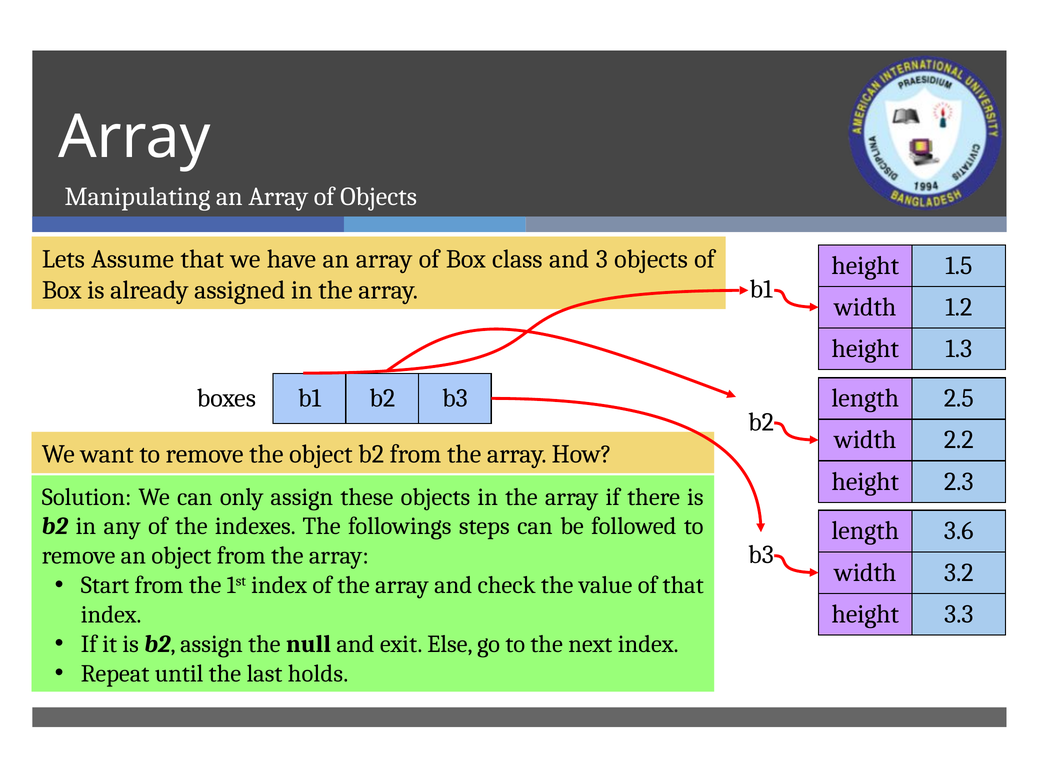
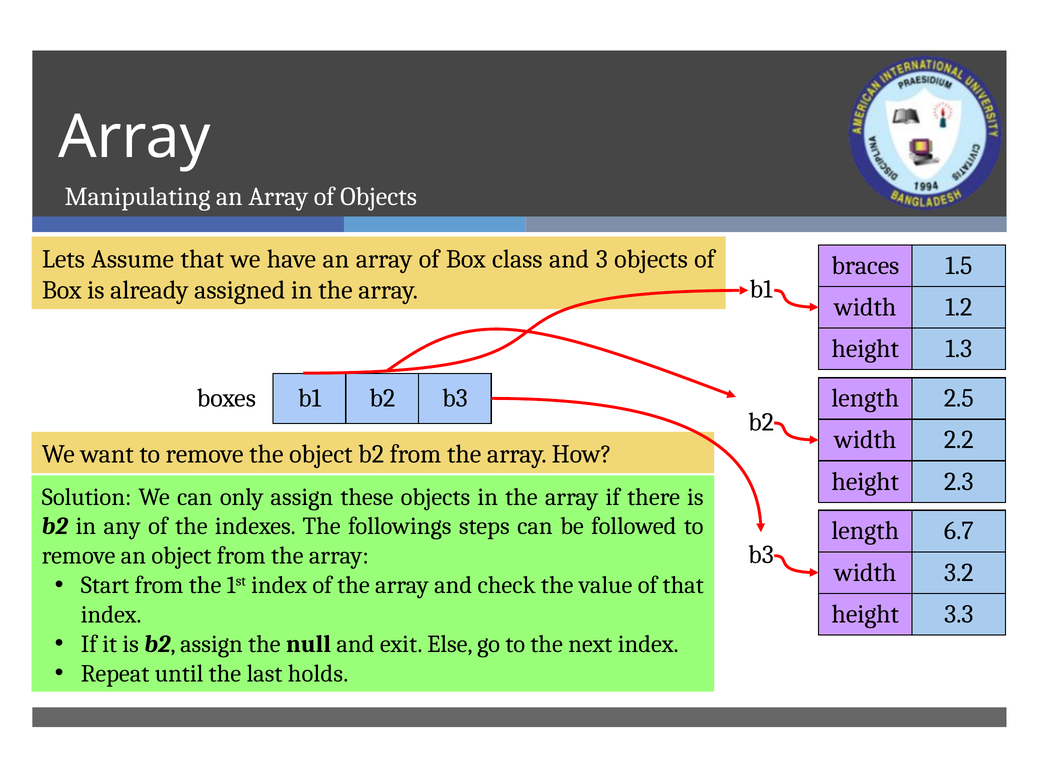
height: height -> braces (865, 266)
3.6: 3.6 -> 6.7 (959, 531)
